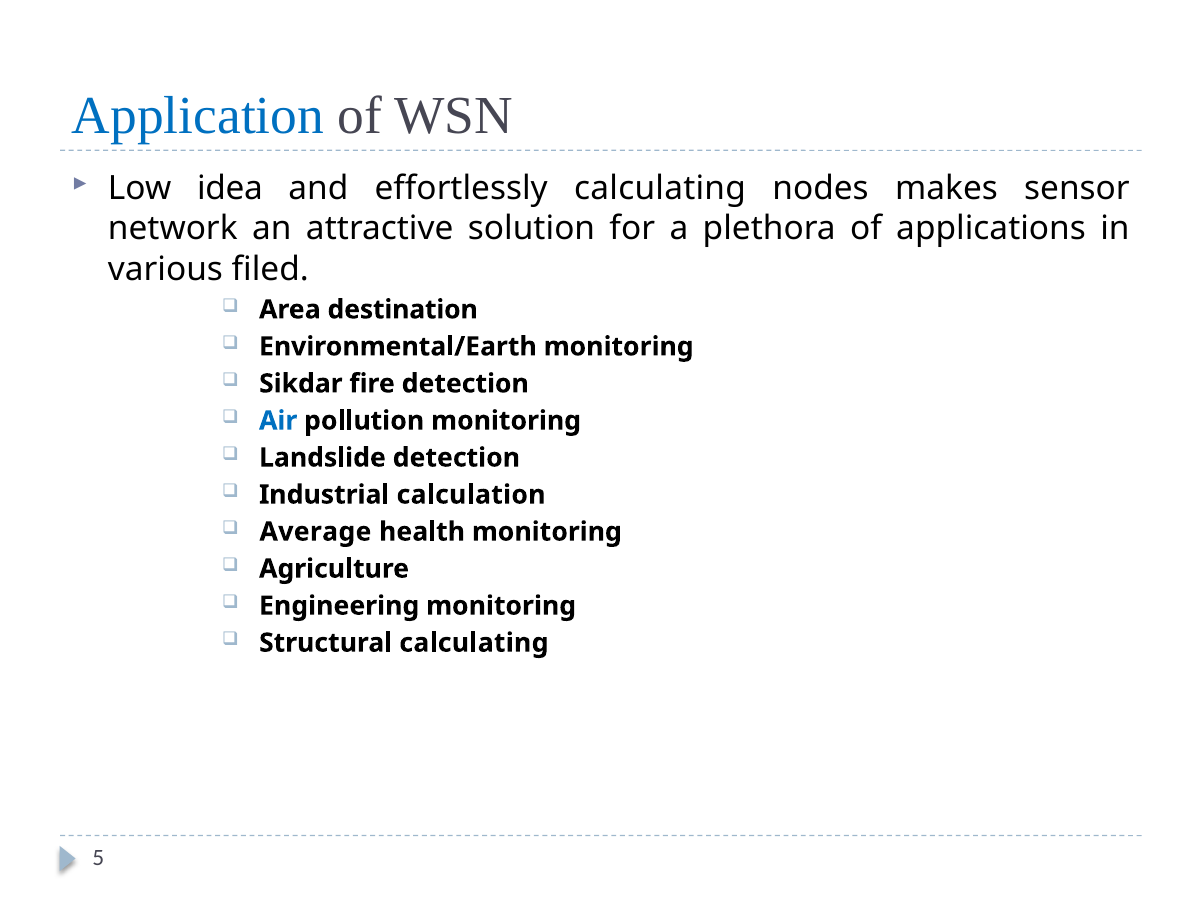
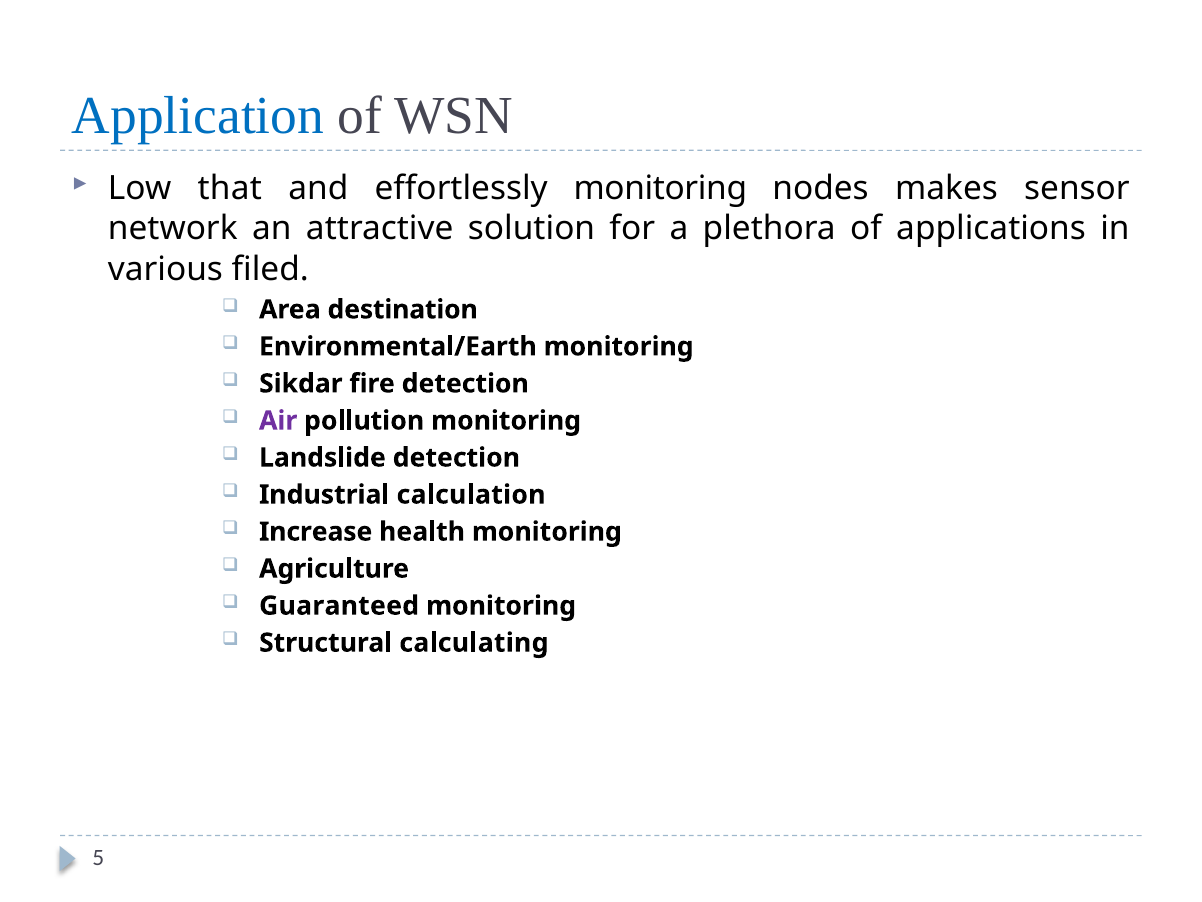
idea: idea -> that (230, 189)
effortlessly calculating: calculating -> monitoring (660, 189)
Air colour: blue -> purple (278, 420)
Average: Average -> Increase (316, 531)
Engineering: Engineering -> Guaranteed (339, 605)
